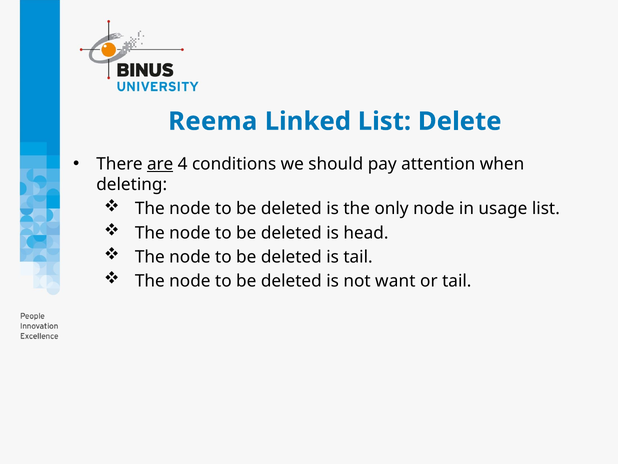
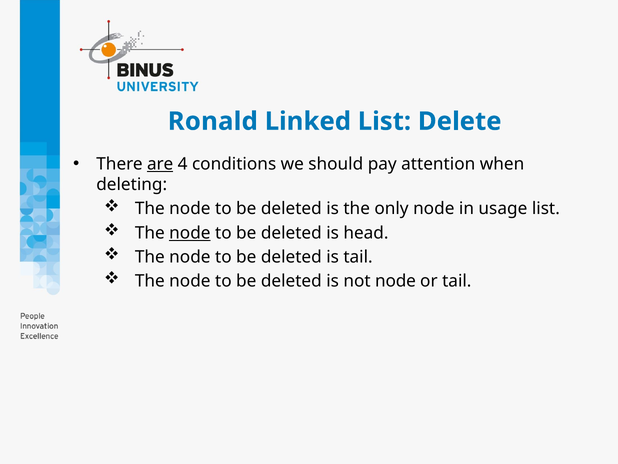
Reema: Reema -> Ronald (213, 121)
node underline: none -> present (190, 233)
not want: want -> node (395, 281)
